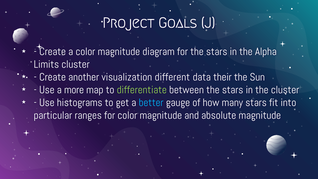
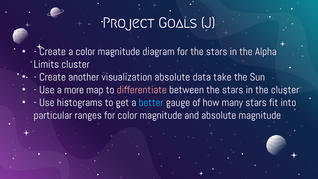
visualization different: different -> absolute (172, 77)
their: their -> take (222, 77)
differentiate colour: light green -> pink (142, 90)
